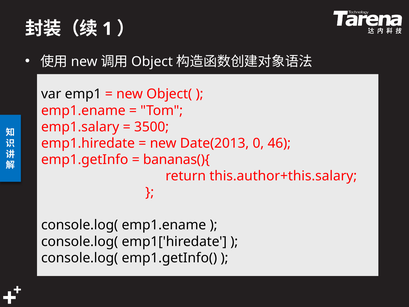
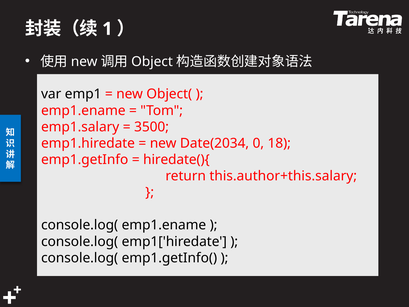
Date(2013: Date(2013 -> Date(2034 (214, 143)
46: 46 -> 18 (279, 143)
bananas(){: bananas(){ -> hiredate(){ (176, 160)
